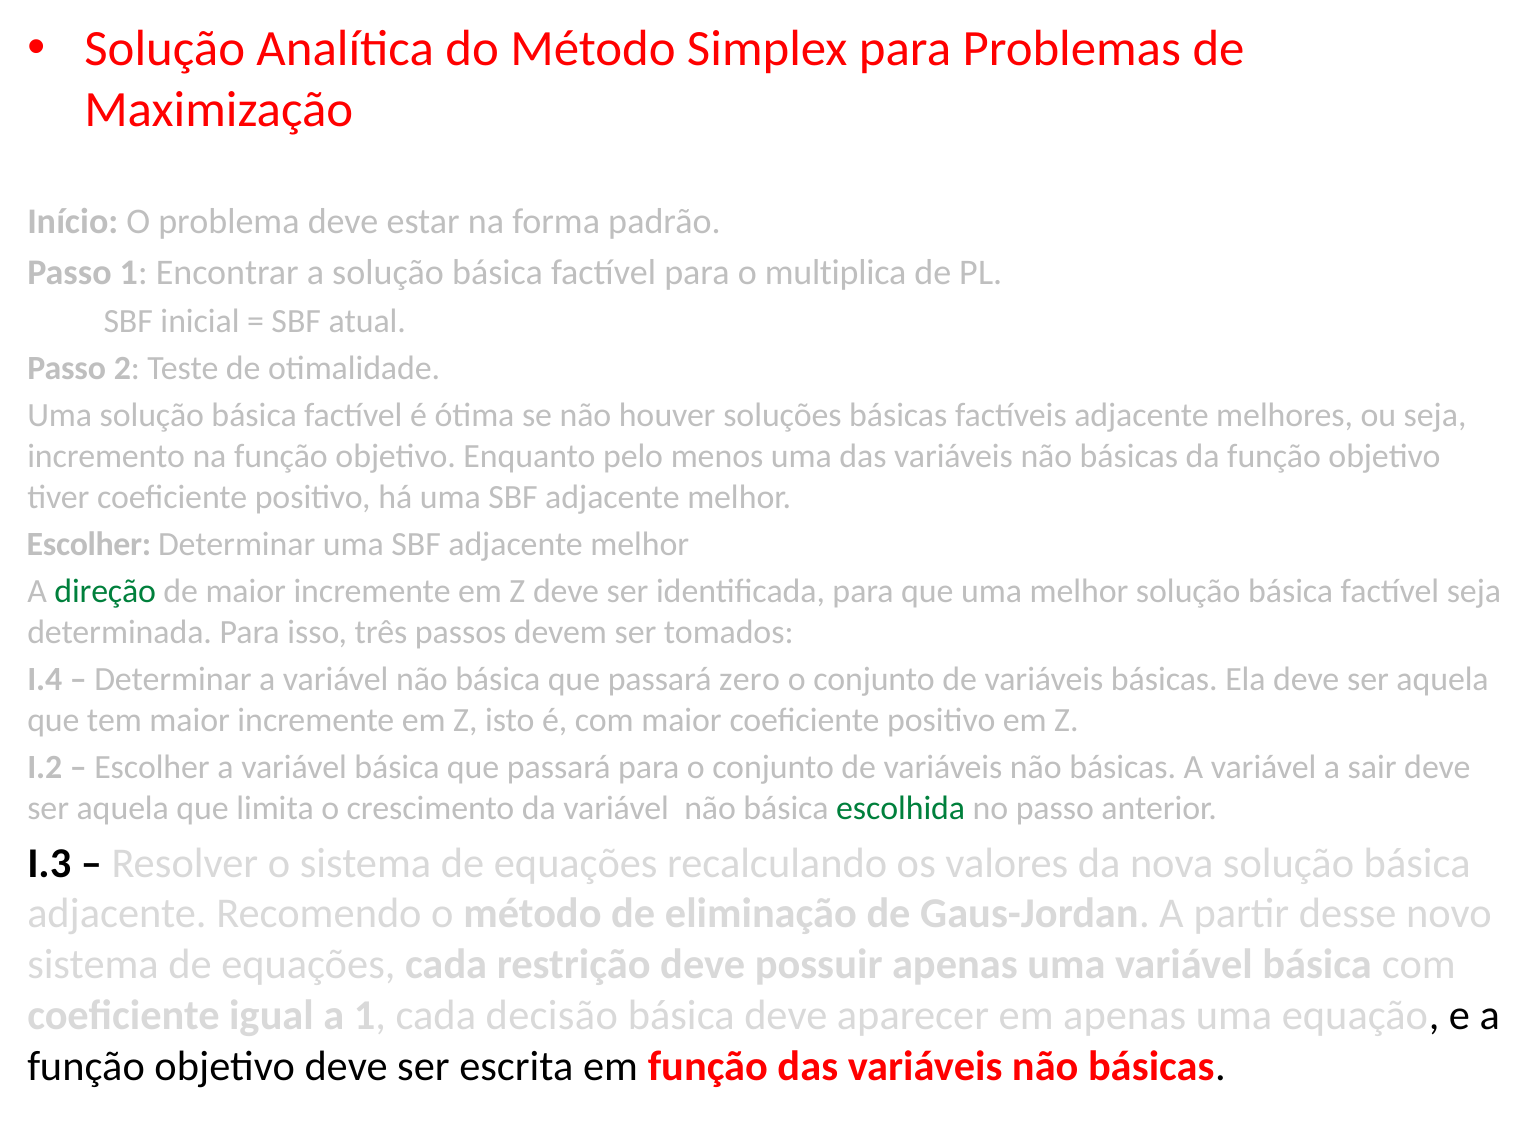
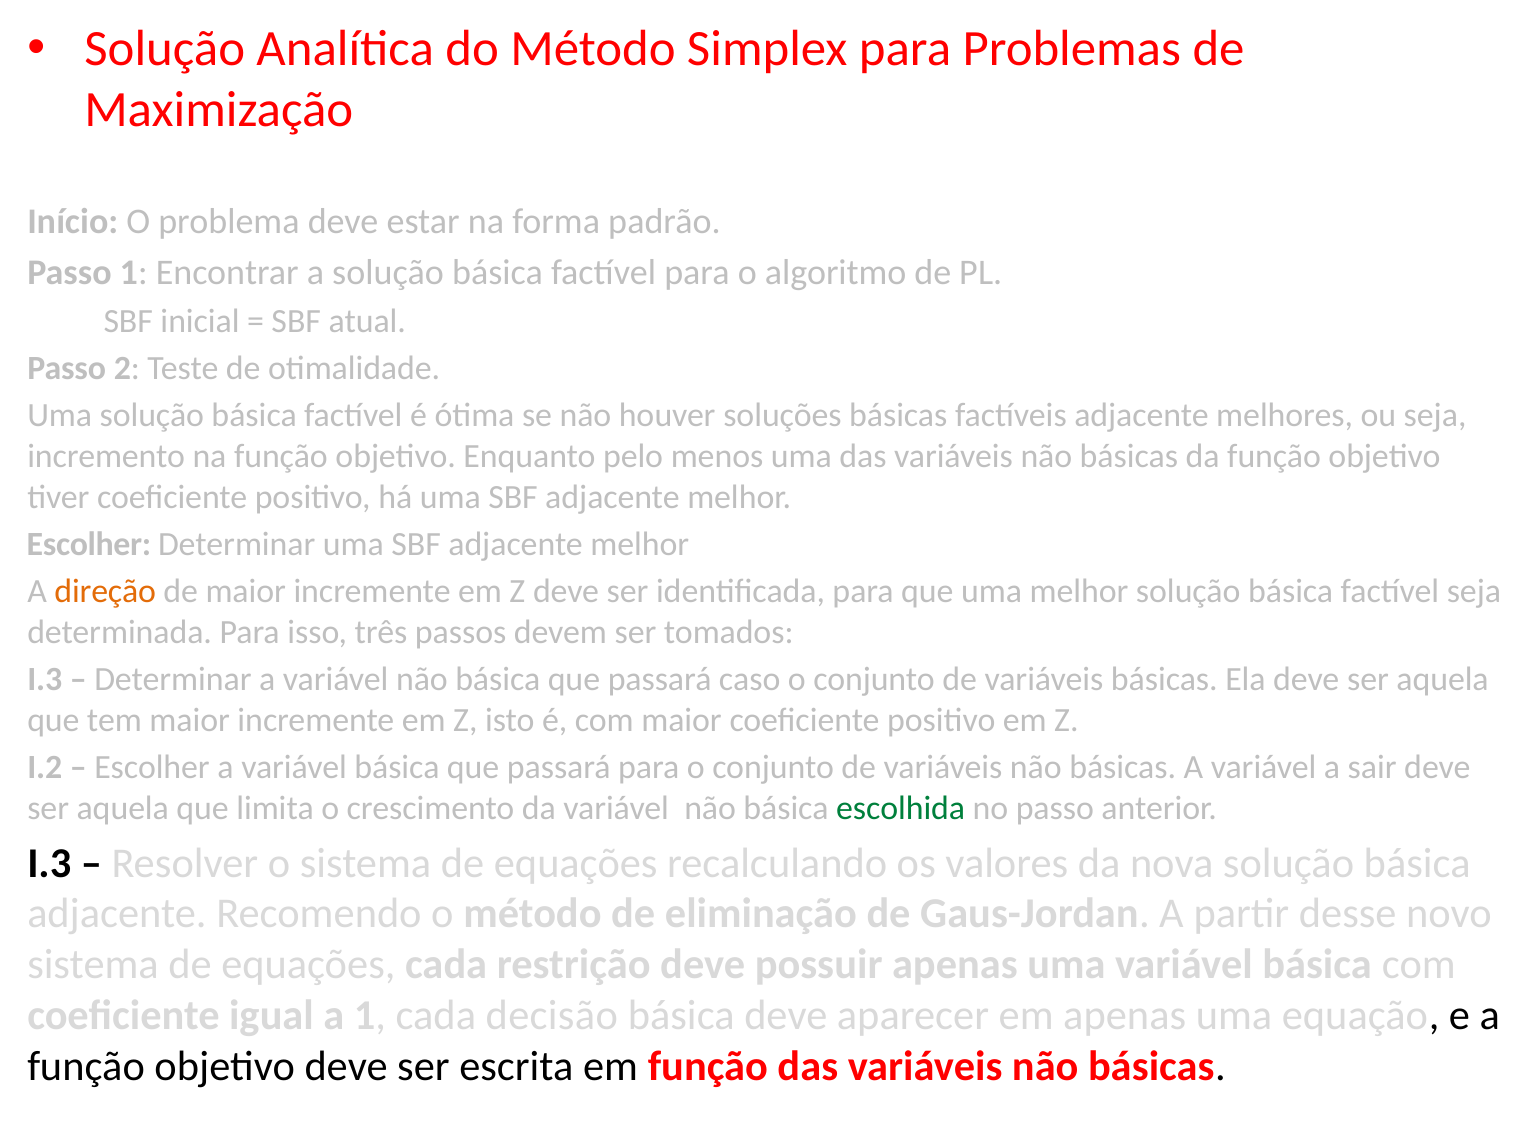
multiplica: multiplica -> algoritmo (836, 272)
direção colour: green -> orange (105, 592)
I.4: I.4 -> I.3 (45, 679)
zero: zero -> caso (750, 679)
